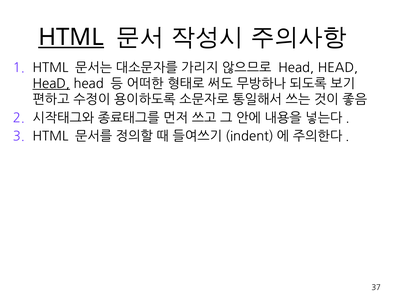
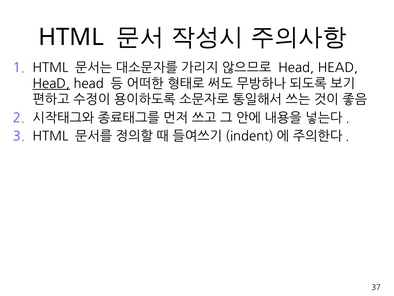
HTML underline: present -> none (71, 37)
